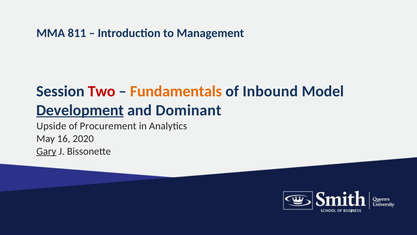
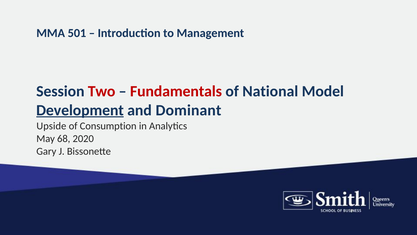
811: 811 -> 501 (77, 33)
Fundamentals colour: orange -> red (176, 91)
Inbound: Inbound -> National (270, 91)
Procurement: Procurement -> Consumption (108, 126)
16: 16 -> 68 (64, 138)
Gary underline: present -> none (46, 151)
